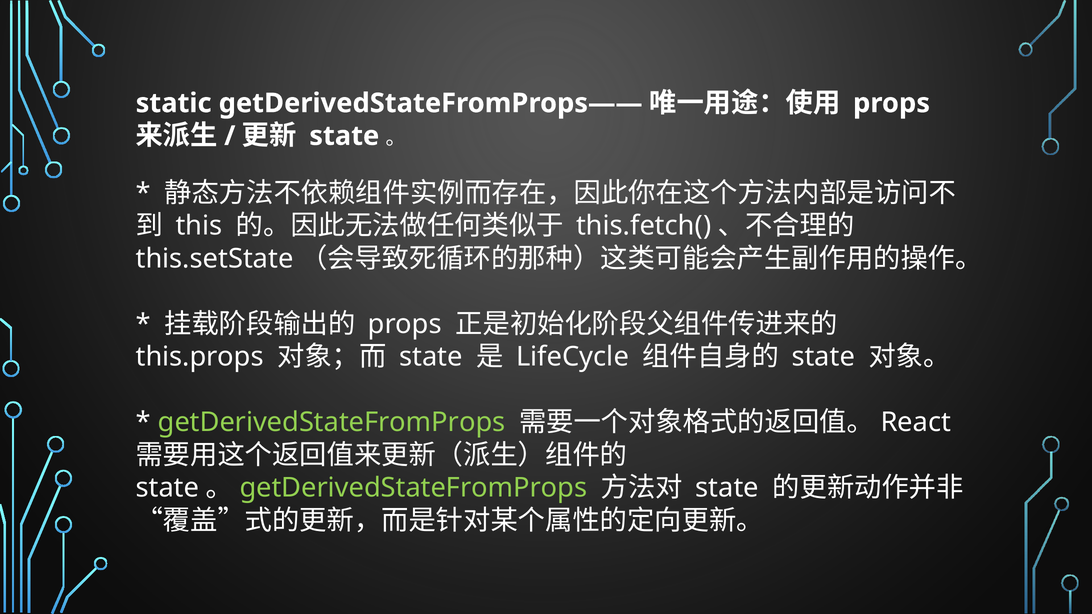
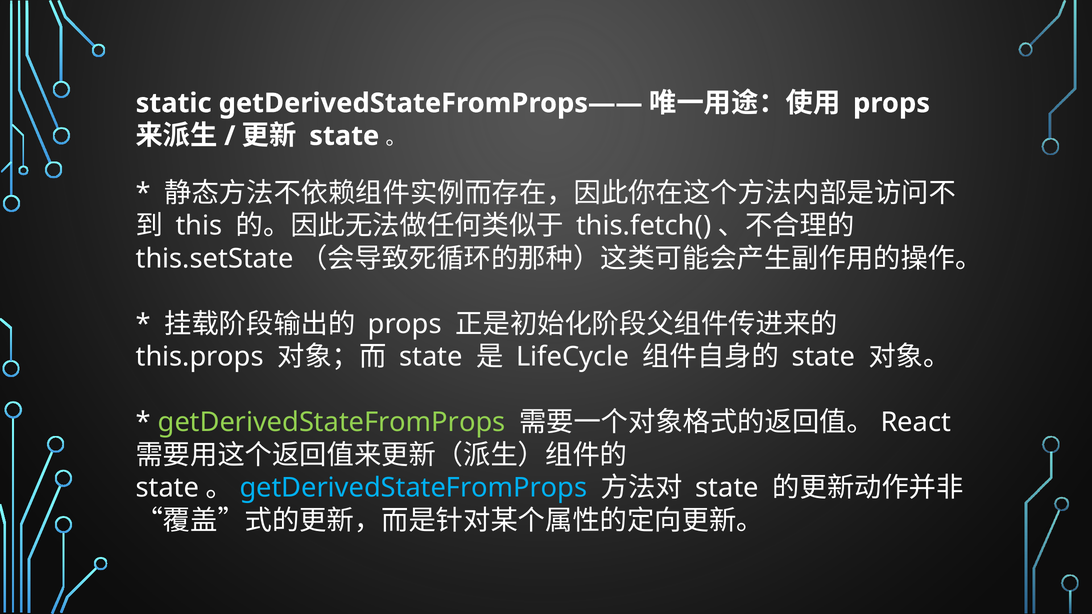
getDerivedStateFromProps colour: light green -> light blue (413, 488)
